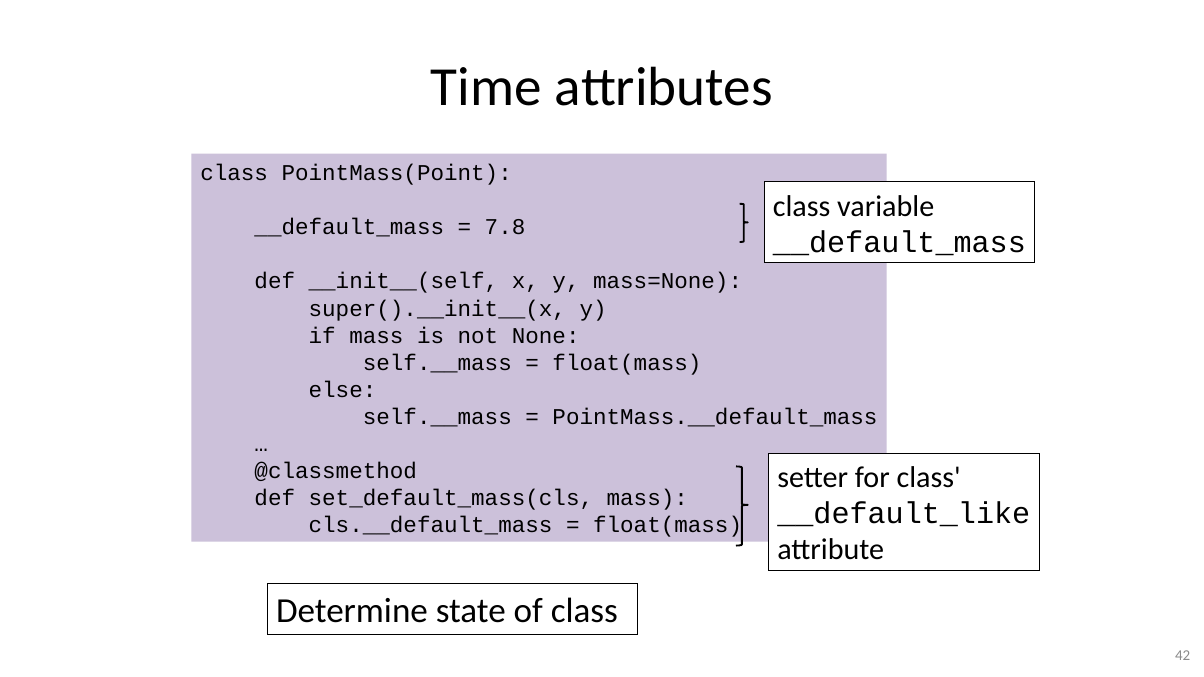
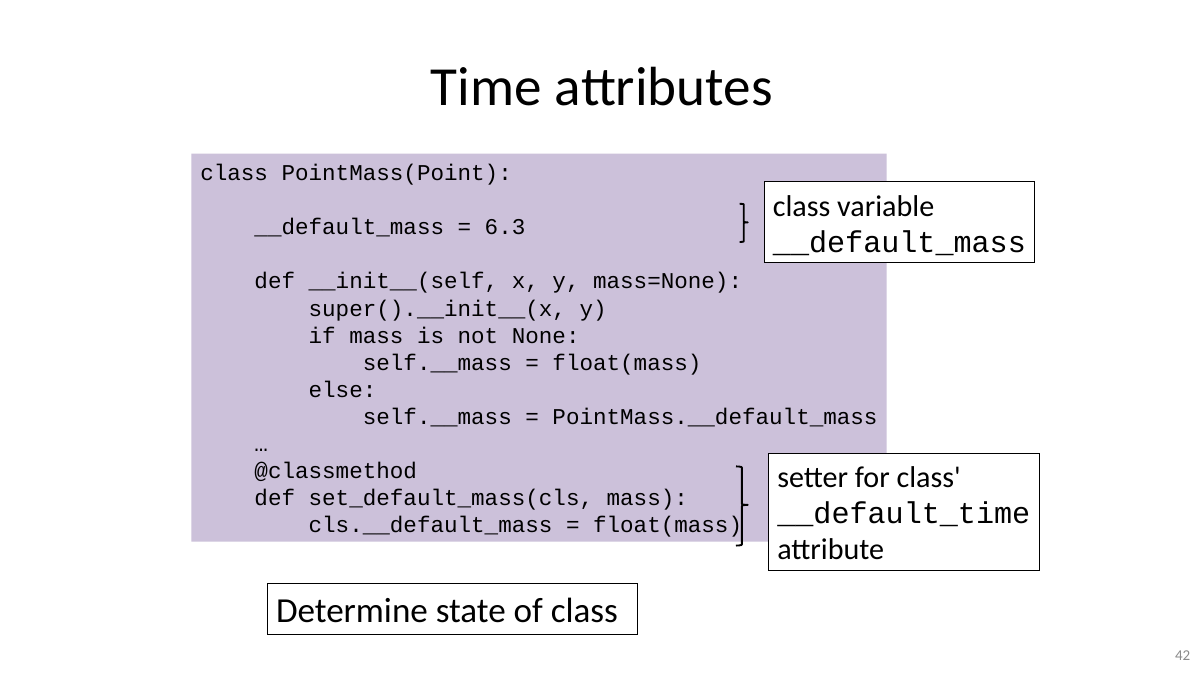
7.8: 7.8 -> 6.3 (505, 227)
__default_like: __default_like -> __default_time (904, 514)
